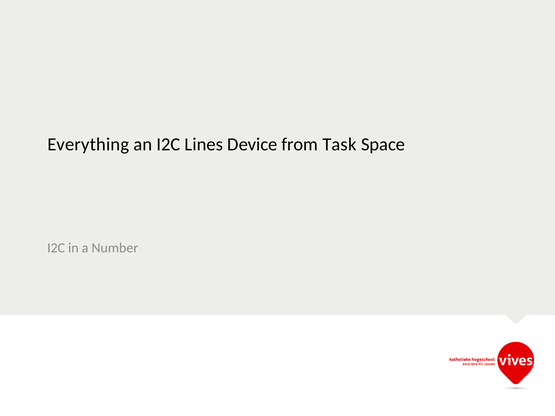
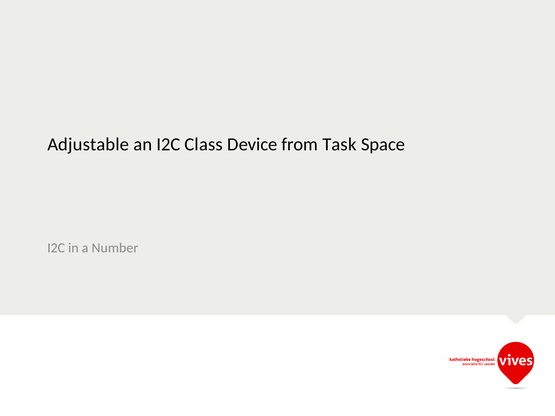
Everything: Everything -> Adjustable (88, 144)
Lines: Lines -> Class (204, 144)
